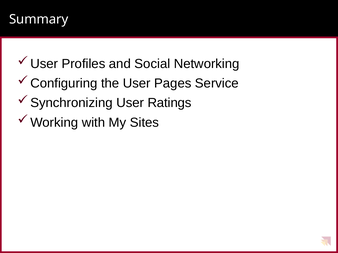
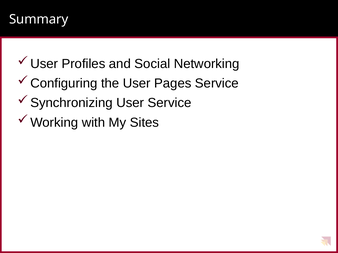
User Ratings: Ratings -> Service (170, 103)
